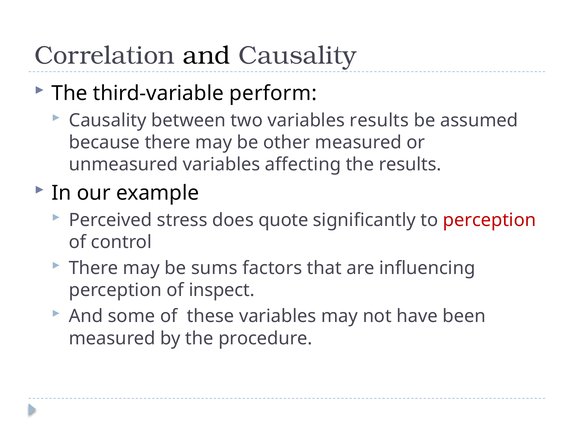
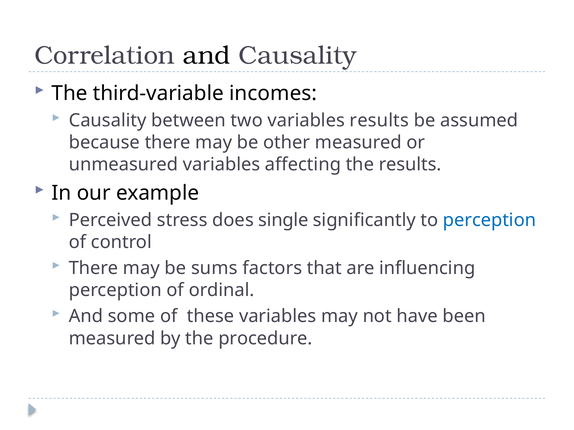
perform: perform -> incomes (273, 93)
quote: quote -> single (283, 220)
perception colour: red -> blue (490, 220)
inspect: inspect -> ordinal (222, 291)
